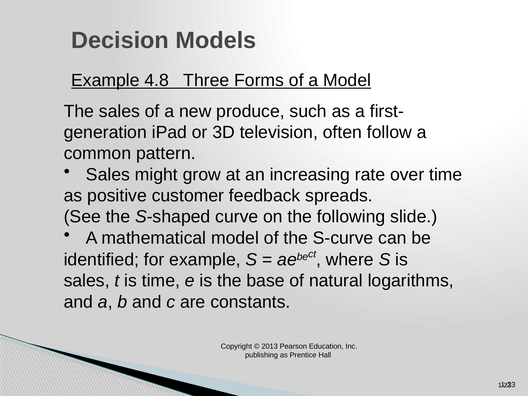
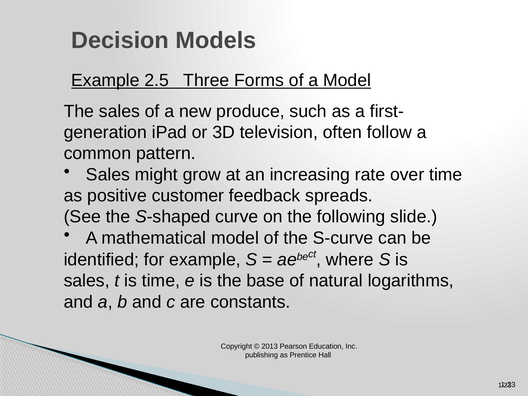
4.8: 4.8 -> 2.5 (157, 80)
